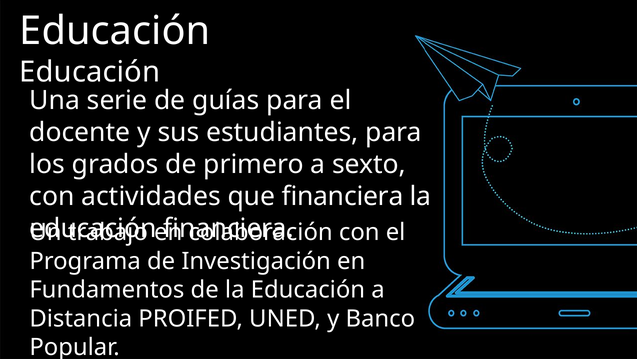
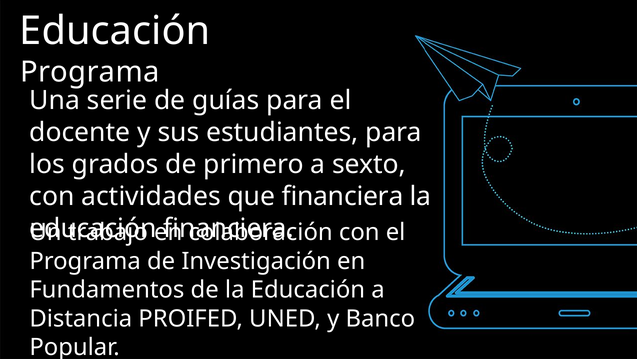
Educación: Educación -> Programa (90, 72)
